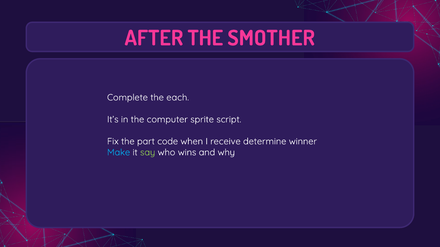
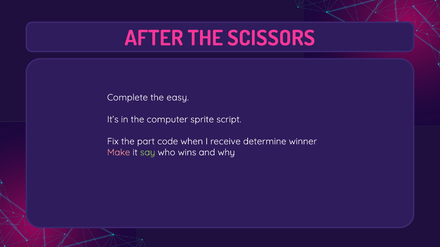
SMOTHER: SMOTHER -> SCISSORS (271, 38)
each: each -> easy (178, 98)
Make colour: light blue -> pink (119, 153)
